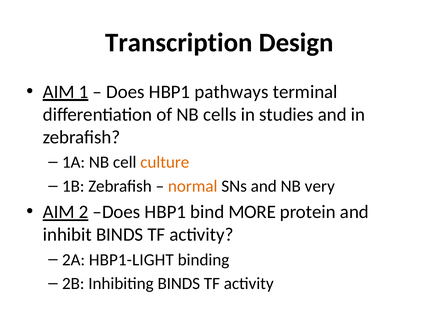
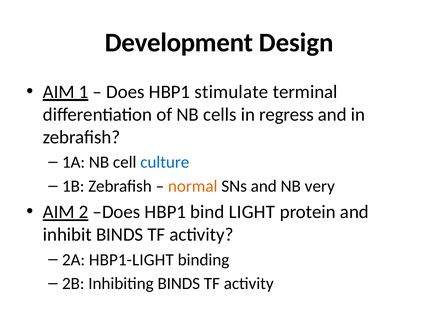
Transcription: Transcription -> Development (179, 42)
pathways: pathways -> stimulate (231, 92)
studies: studies -> regress (286, 114)
culture colour: orange -> blue (165, 162)
MORE: MORE -> LIGHT (252, 212)
